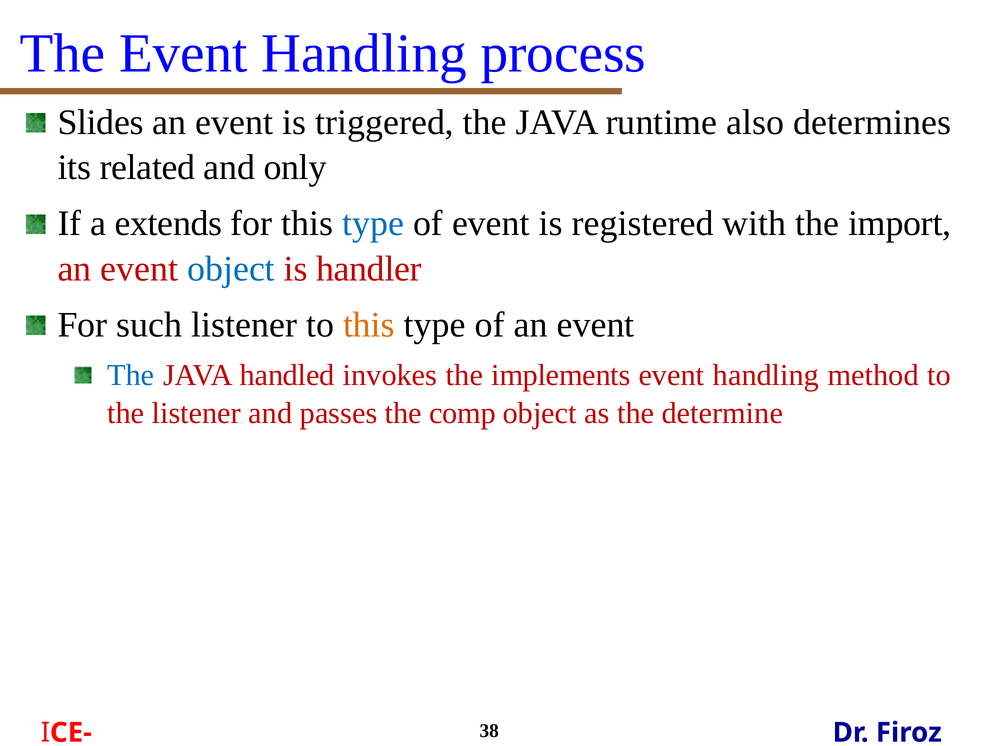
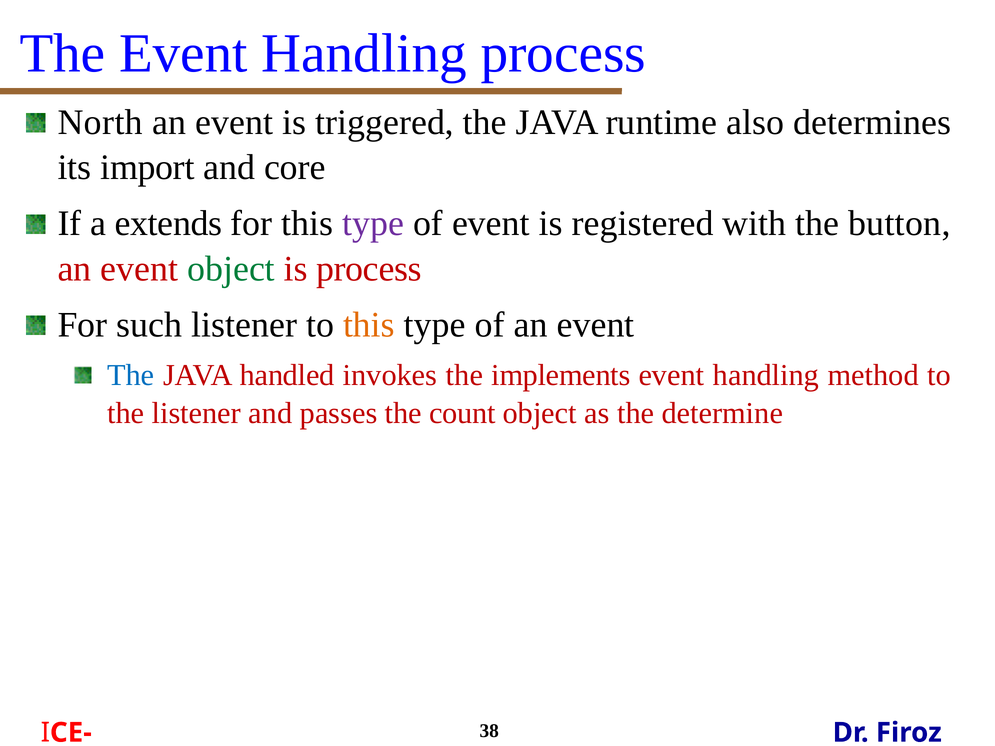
Slides: Slides -> North (100, 122)
related: related -> import (147, 168)
only: only -> core (295, 168)
type colour: blue -> purple (373, 224)
import: import -> button (899, 224)
object colour: blue -> green (231, 269)
is handler: handler -> process (369, 269)
comp: comp -> count (462, 413)
